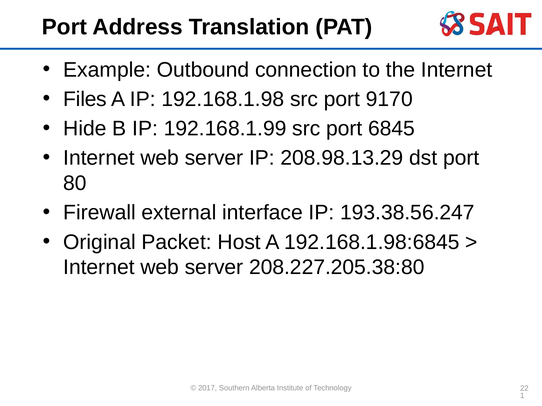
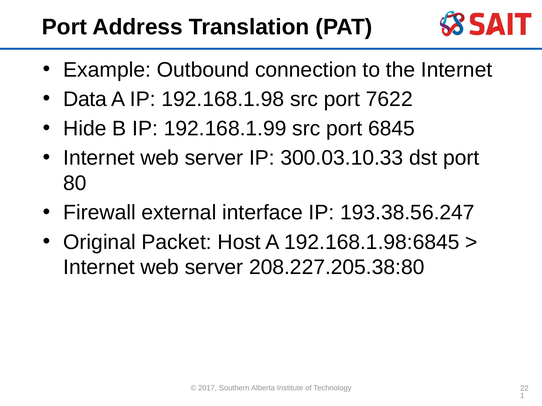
Files: Files -> Data (85, 99)
9170: 9170 -> 7622 (389, 99)
208.98.13.29: 208.98.13.29 -> 300.03.10.33 (342, 158)
